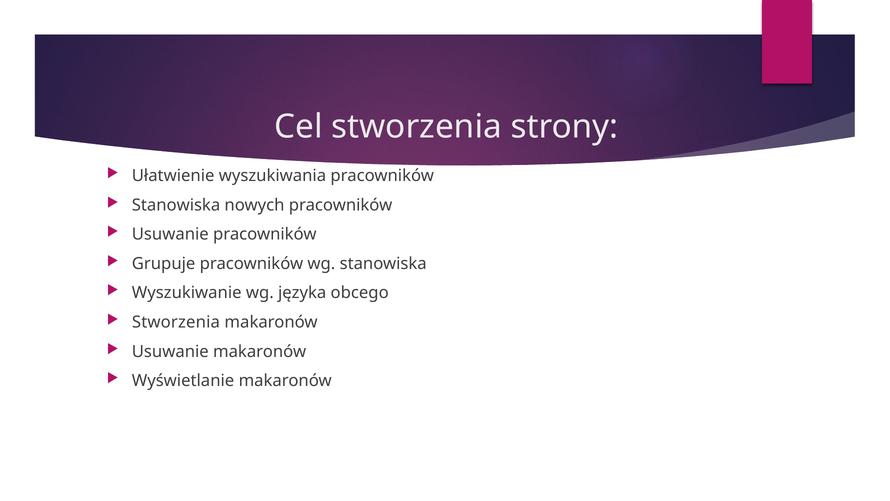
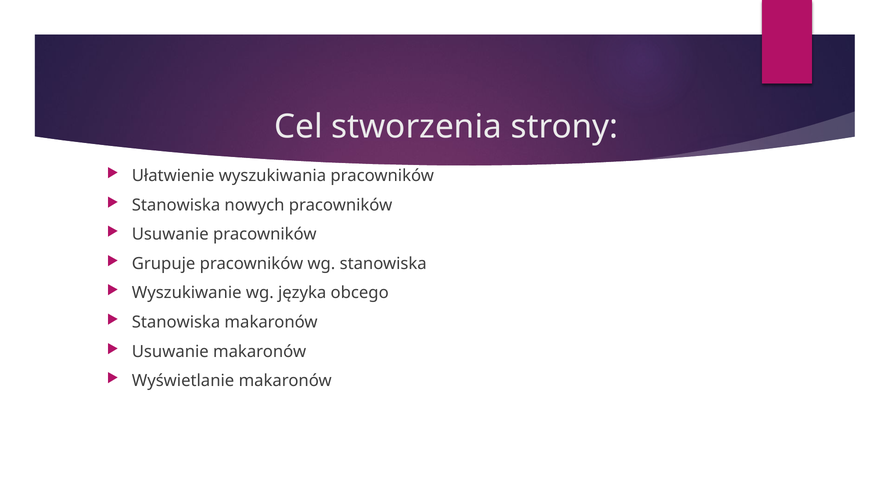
Stworzenia: Stworzenia -> Stanowiska (176, 322)
